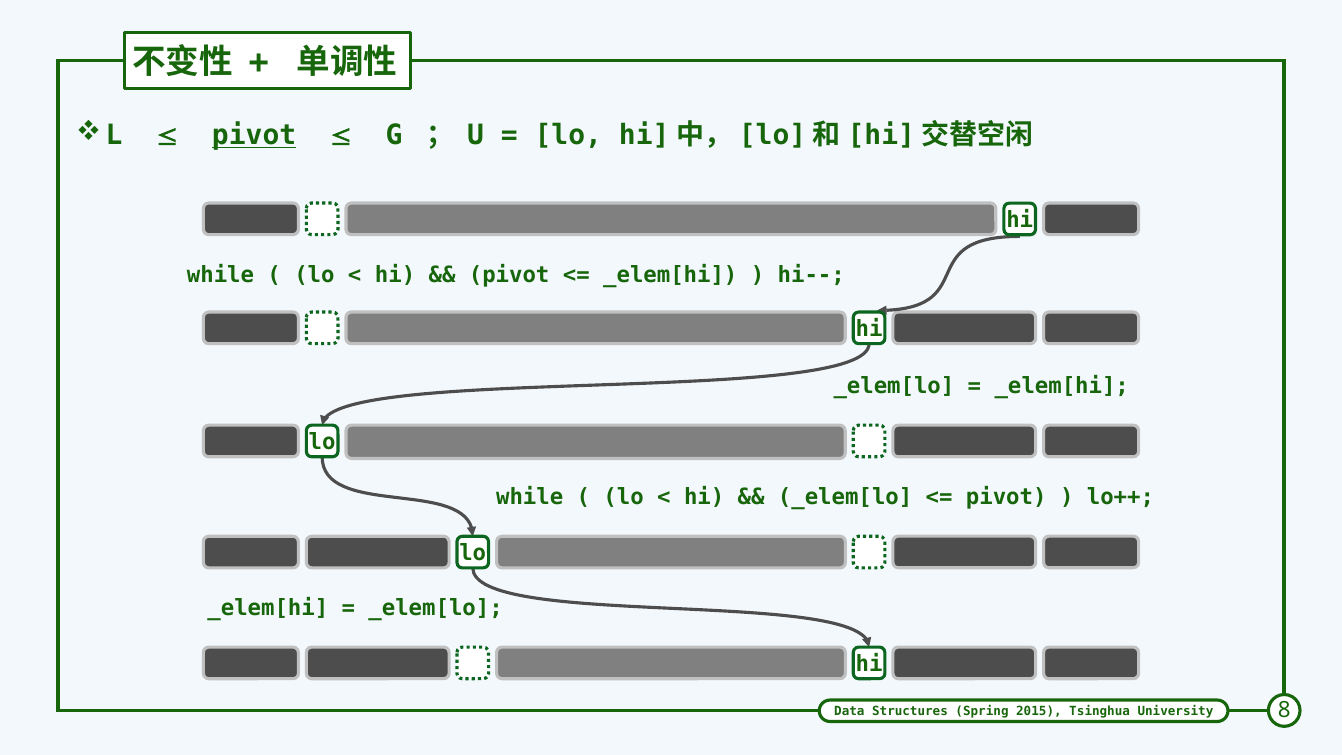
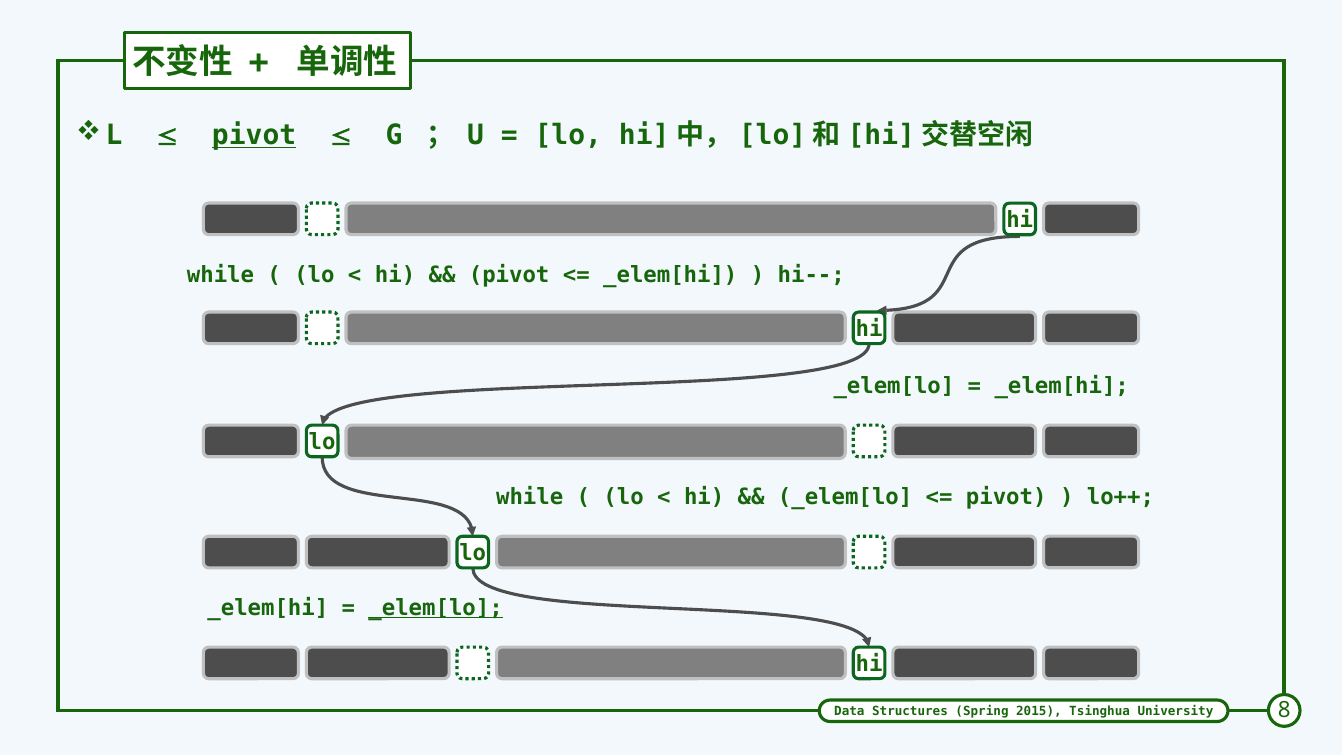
_elem[lo underline: none -> present (436, 608)
